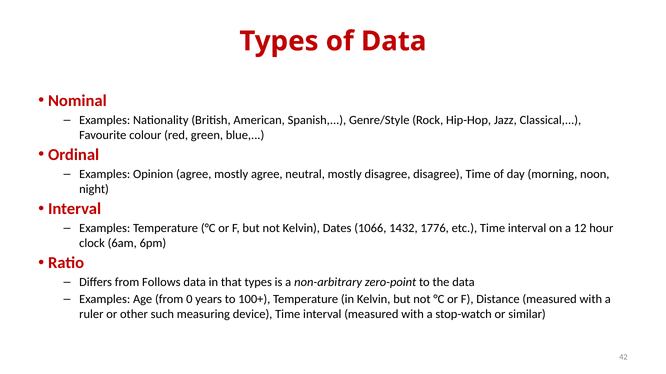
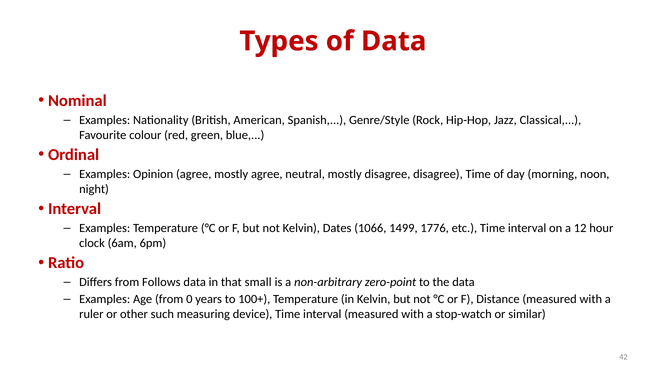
1432: 1432 -> 1499 (403, 229)
that types: types -> small (258, 283)
